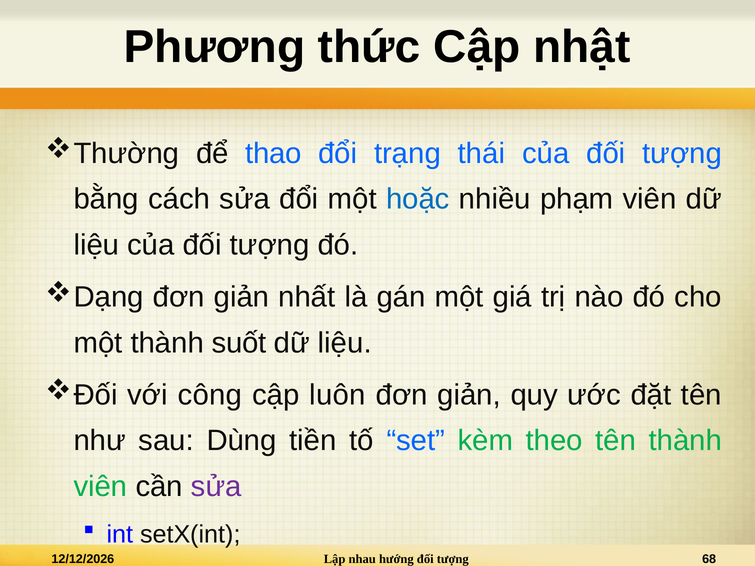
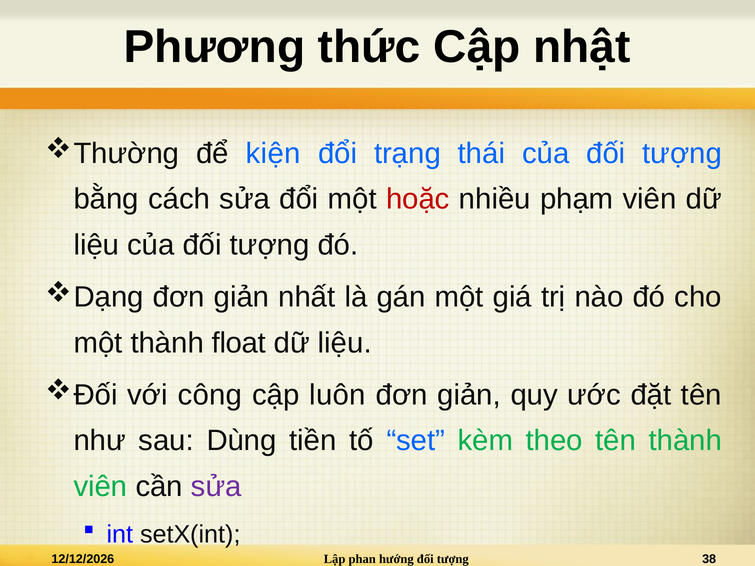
thao: thao -> kiện (273, 154)
hoặc colour: blue -> red (418, 199)
suốt: suốt -> float (239, 343)
nhau: nhau -> phan (362, 560)
68: 68 -> 38 (709, 560)
